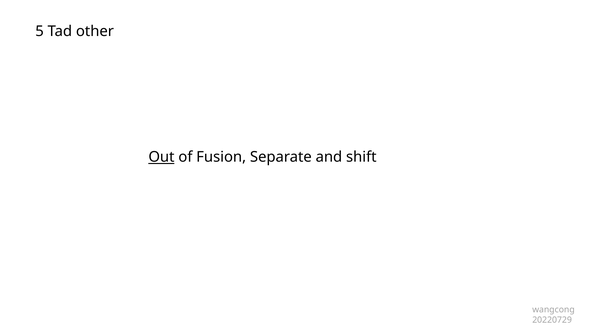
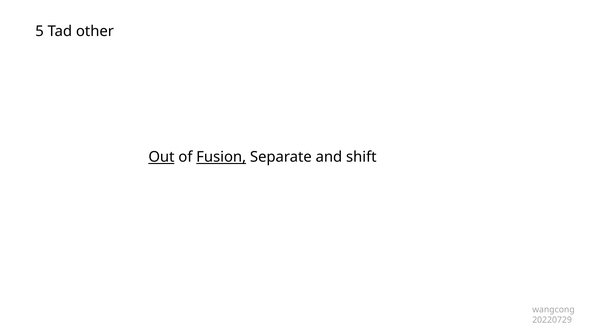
Fusion underline: none -> present (221, 157)
